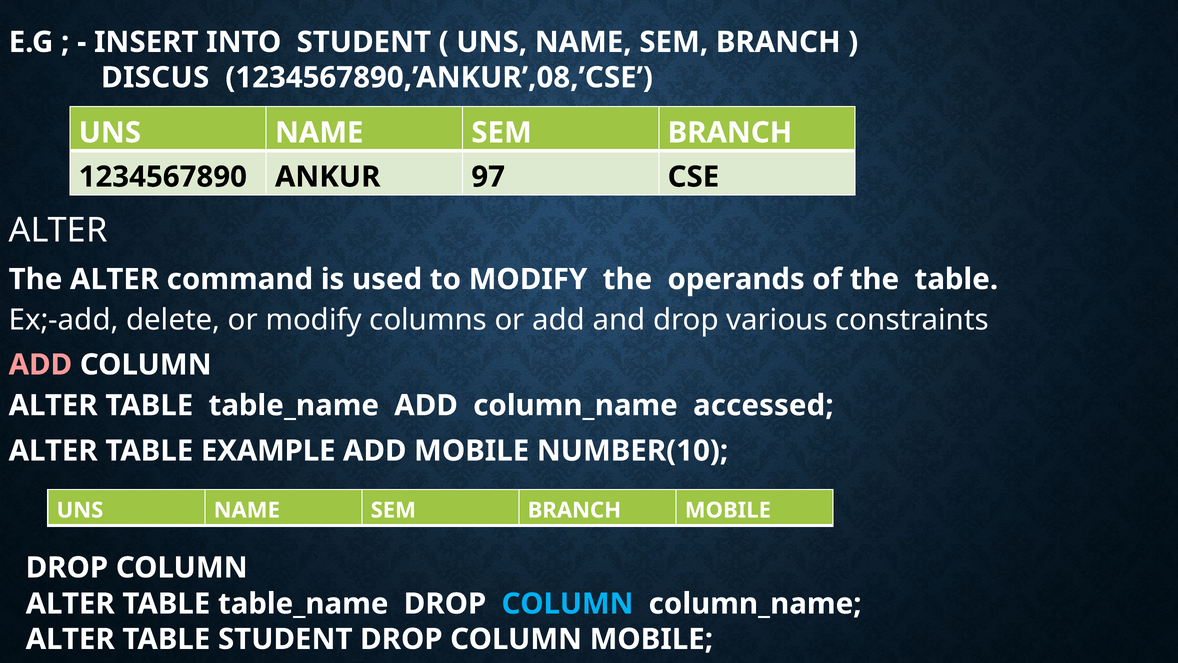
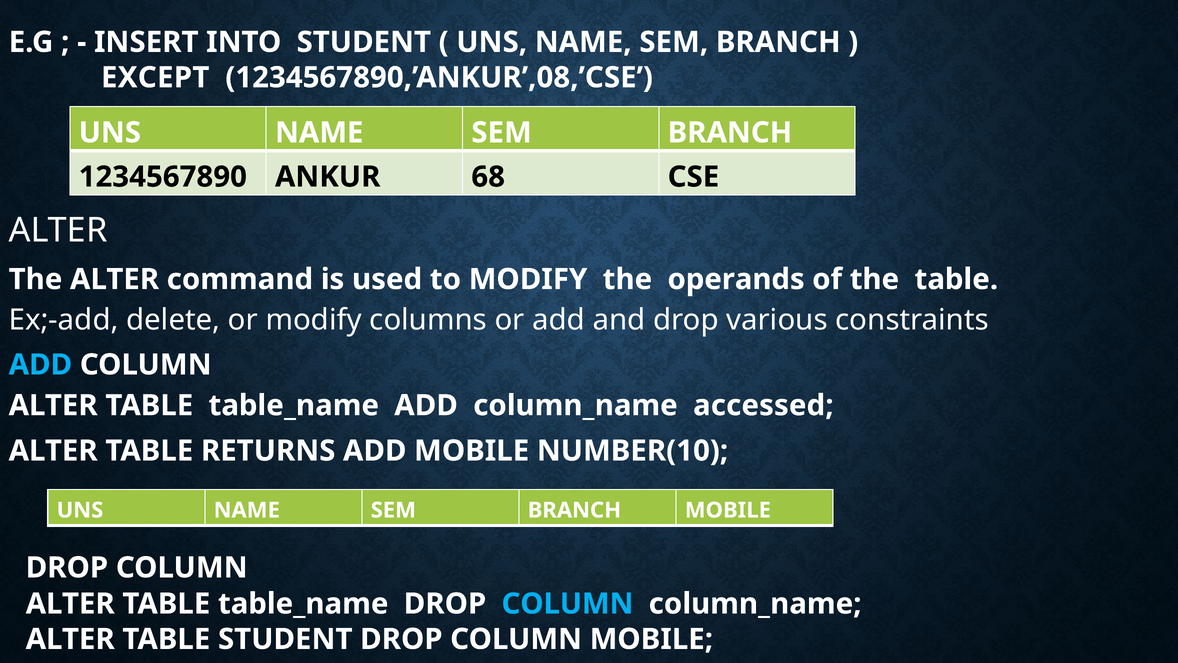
DISCUS: DISCUS -> EXCEPT (155, 77)
97: 97 -> 68 (488, 177)
ADD colour: pink -> light blue (40, 365)
EXAMPLE: EXAMPLE -> RETURNS (268, 451)
